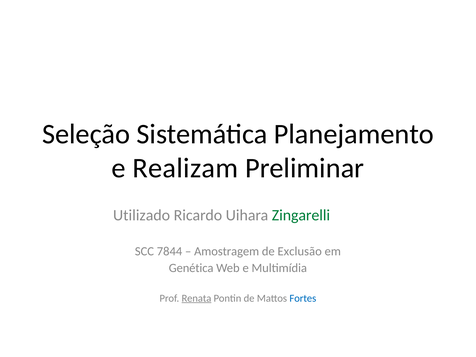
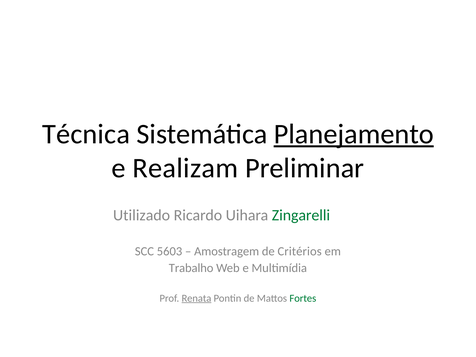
Seleção: Seleção -> Técnica (86, 134)
Planejamento underline: none -> present (354, 134)
7844: 7844 -> 5603 (170, 251)
Exclusão: Exclusão -> Critérios (300, 251)
Genética: Genética -> Trabalho (191, 268)
Fortes colour: blue -> green (303, 298)
